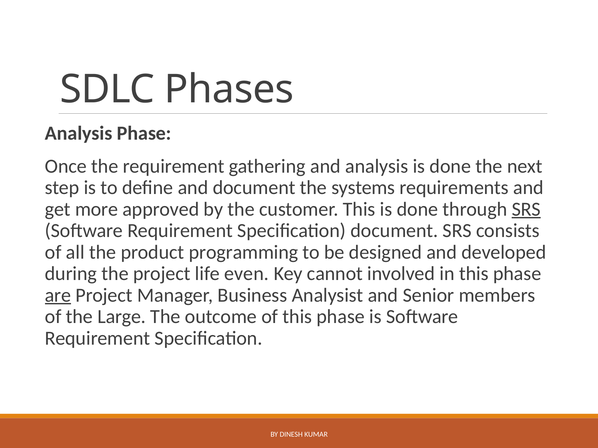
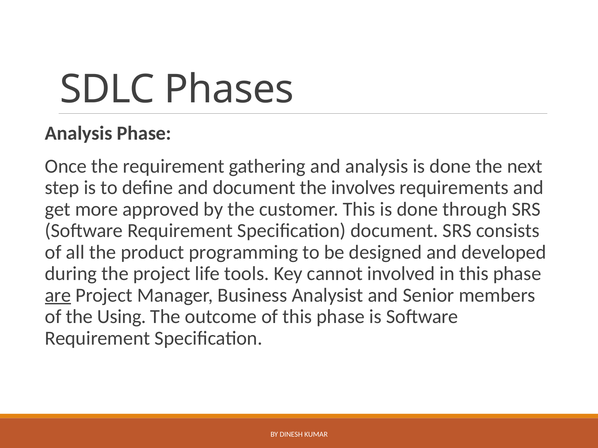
systems: systems -> involves (363, 188)
SRS underline: present -> none (526, 209)
even: even -> tools (247, 274)
Large: Large -> Using (122, 317)
